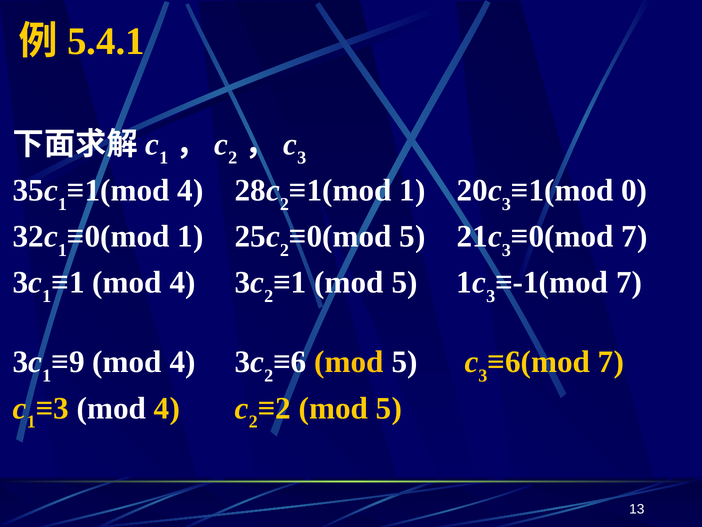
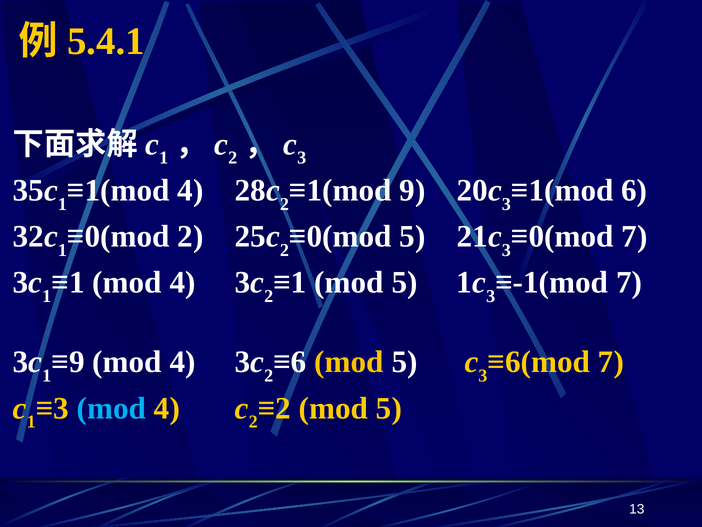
1: 1 -> 9 (412, 190)
0: 0 -> 6 (634, 190)
1: 1 -> 2 (190, 236)
mod colour: white -> light blue (112, 408)
